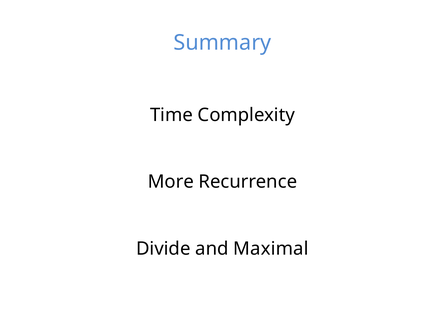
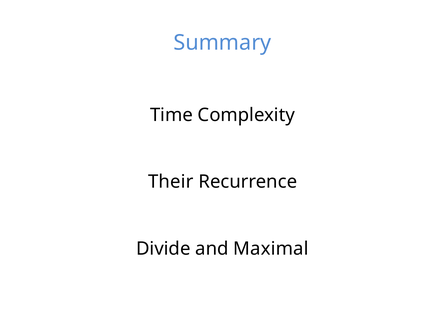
More: More -> Their (171, 182)
